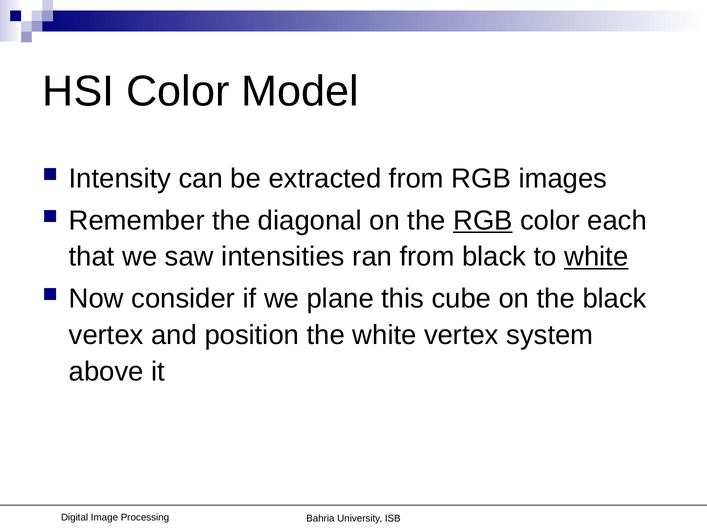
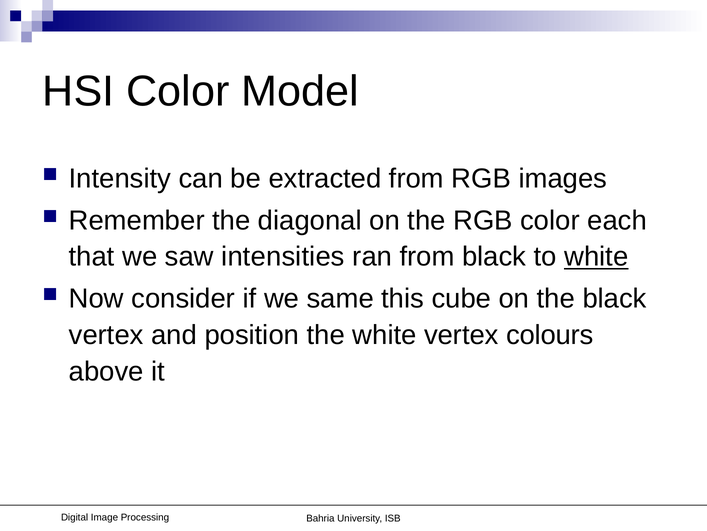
RGB underline: present -> none (483, 220)
plane: plane -> same (340, 298)
system: system -> colours (550, 335)
